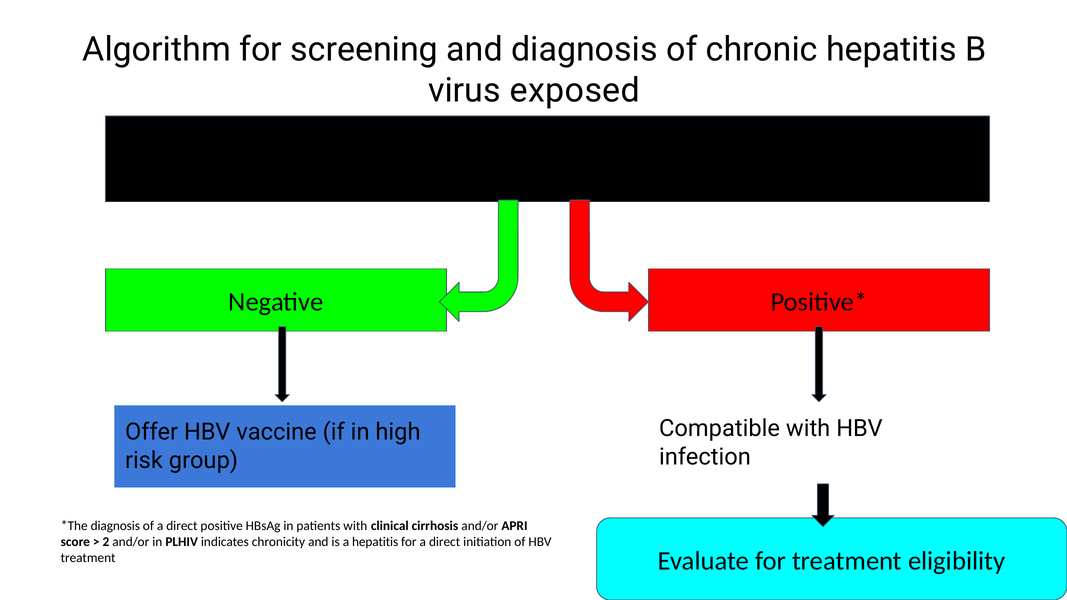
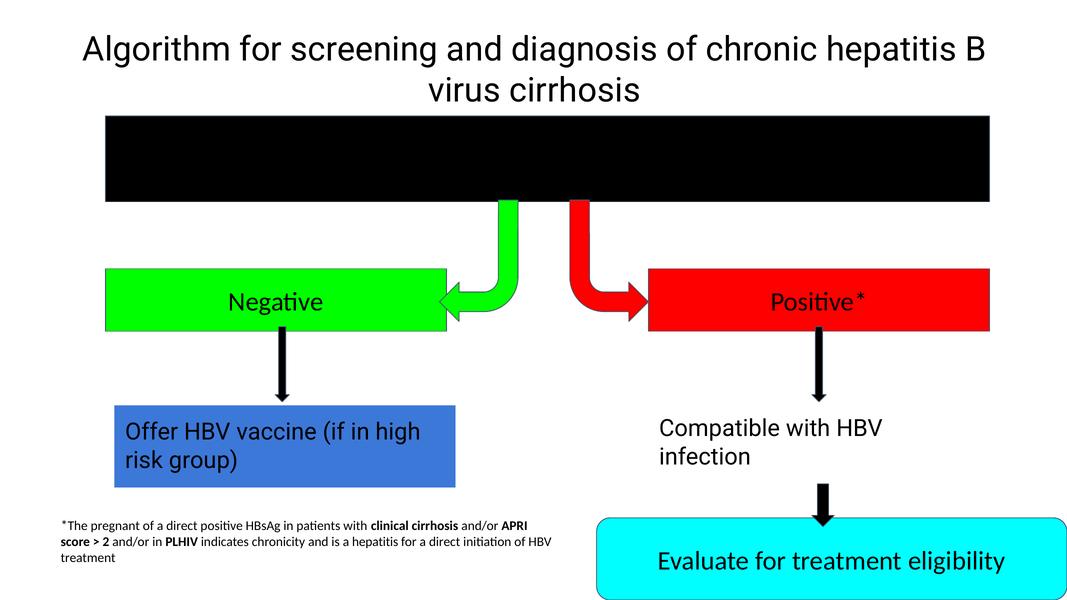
virus exposed: exposed -> cirrhosis (575, 90)
diagnosis: diagnosis -> pregnant (115, 526)
